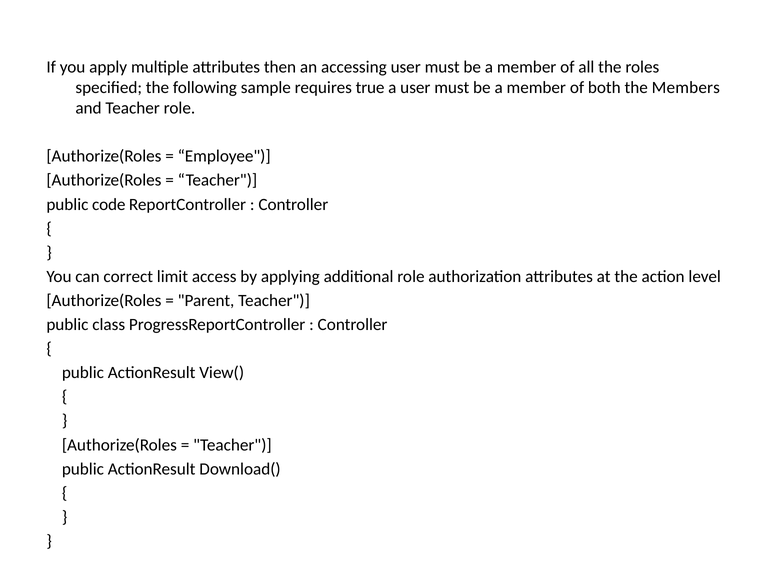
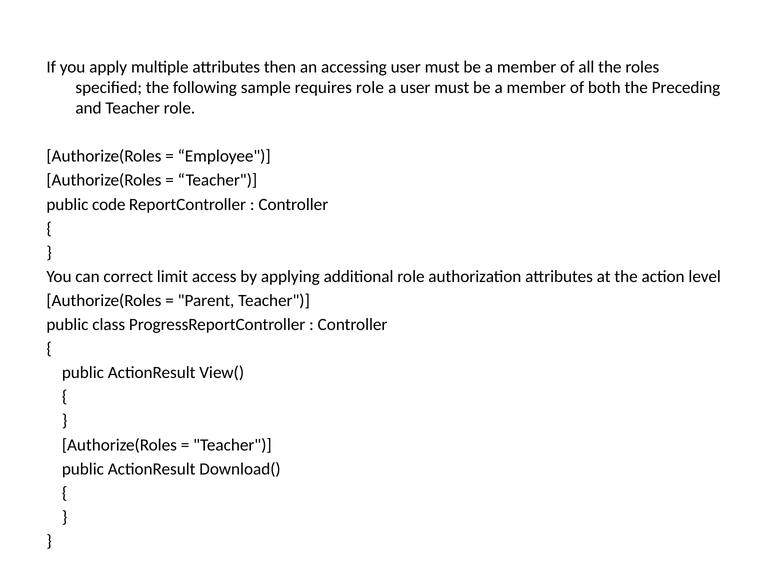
requires true: true -> role (370, 88)
Members: Members -> Preceding (686, 88)
